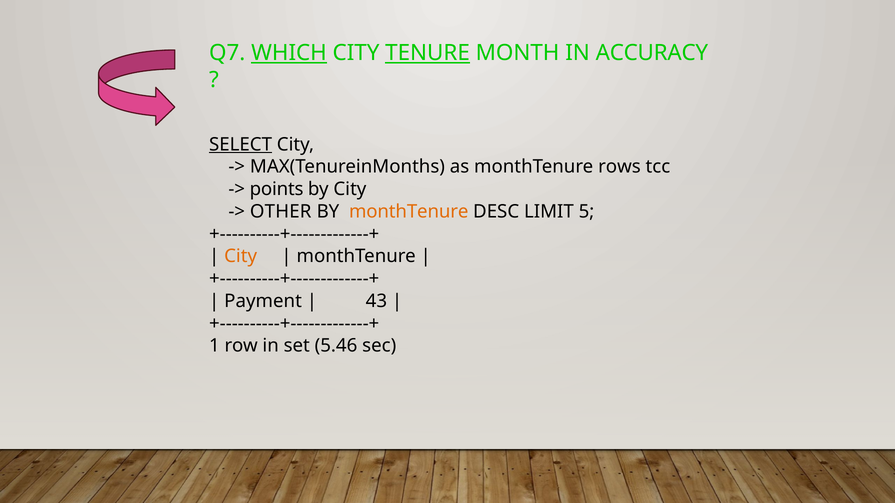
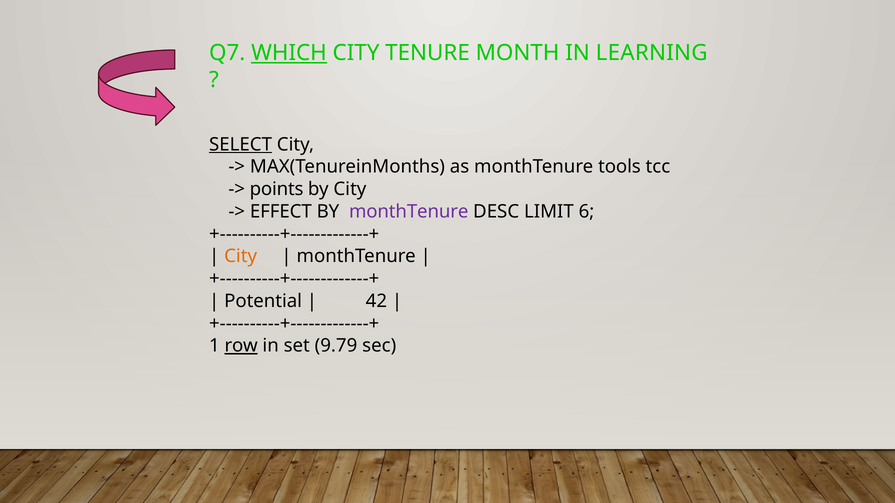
TENURE underline: present -> none (428, 53)
ACCURACY: ACCURACY -> LEARNING (652, 53)
rows: rows -> tools (619, 167)
OTHER: OTHER -> EFFECT (281, 212)
monthTenure colour: orange -> purple (409, 212)
5: 5 -> 6 (587, 212)
Payment: Payment -> Potential (263, 301)
43: 43 -> 42 (376, 301)
row underline: none -> present (241, 346)
5.46: 5.46 -> 9.79 (336, 346)
